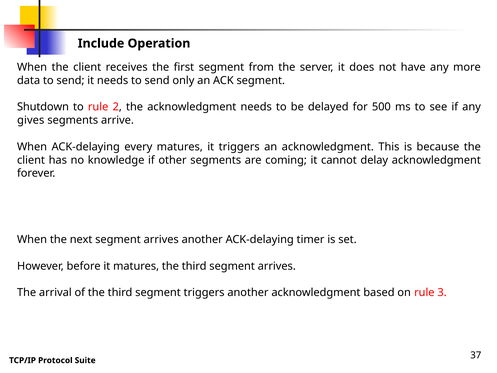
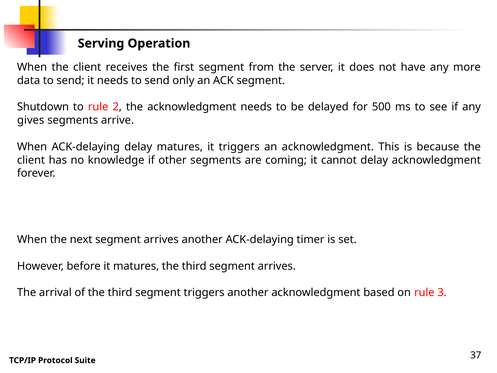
Include: Include -> Serving (101, 43)
ACK-delaying every: every -> delay (138, 147)
